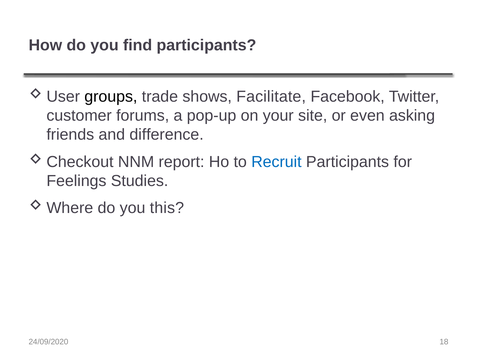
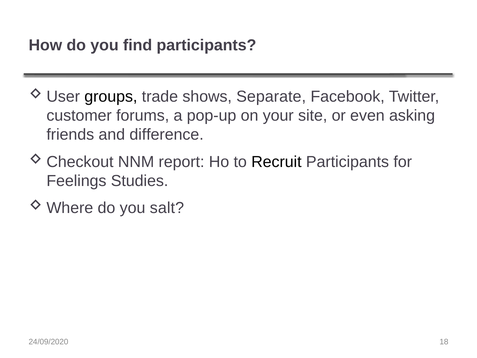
Facilitate: Facilitate -> Separate (271, 96)
Recruit colour: blue -> black (276, 162)
this: this -> salt (167, 208)
